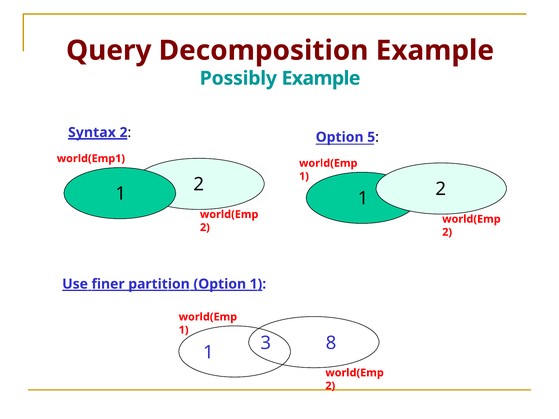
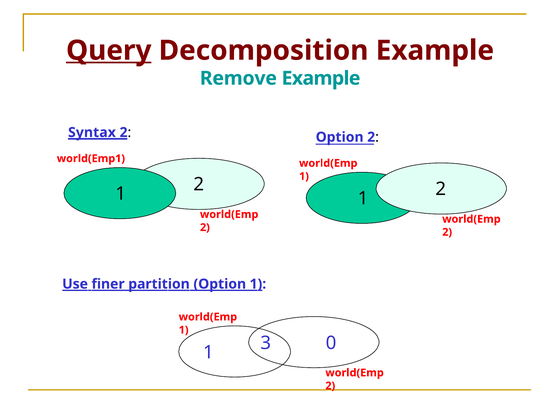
Query underline: none -> present (109, 51)
Possibly: Possibly -> Remove (238, 78)
Option 5: 5 -> 2 (371, 137)
8: 8 -> 0 (331, 343)
